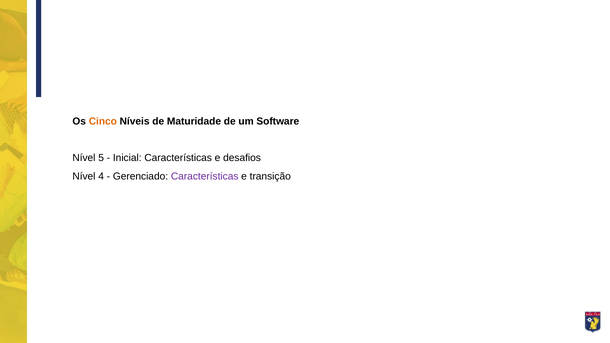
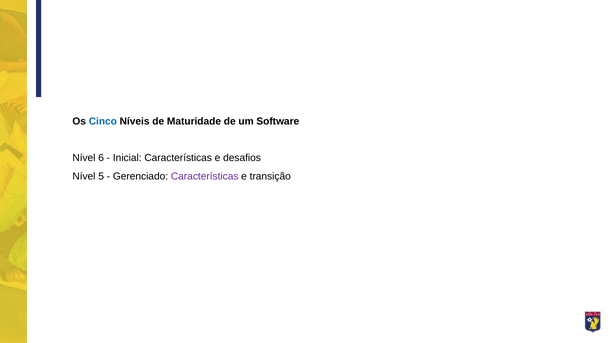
Cinco colour: orange -> blue (103, 121)
5: 5 -> 6 (101, 158)
4: 4 -> 5 (101, 176)
